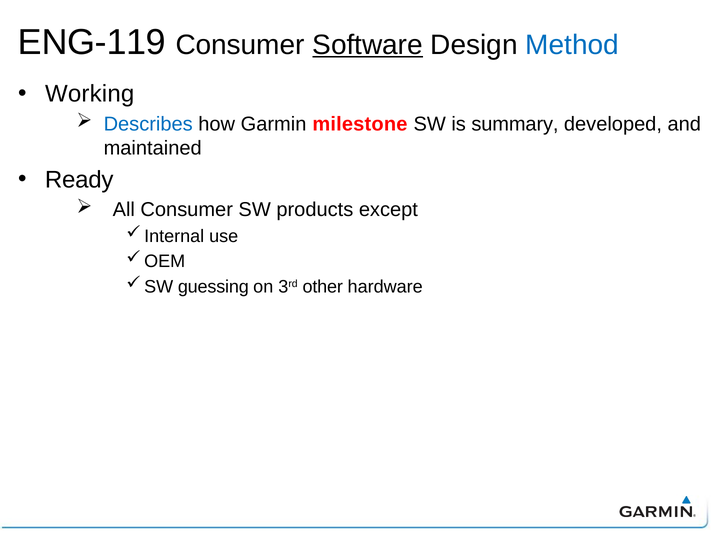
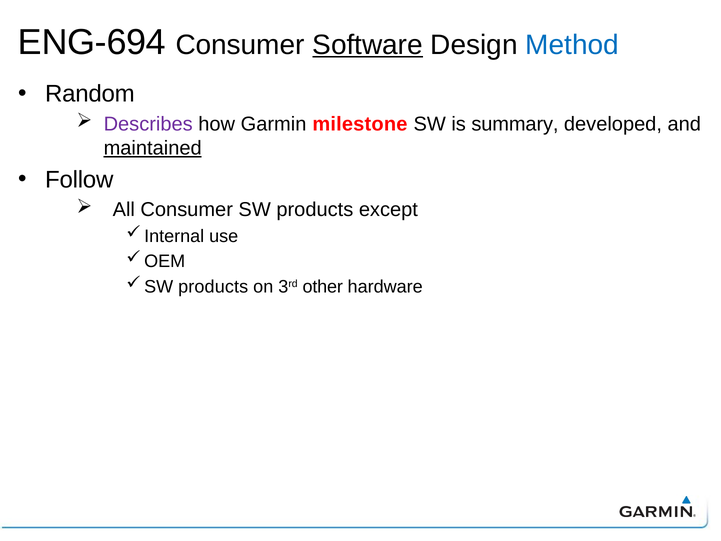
ENG-119: ENG-119 -> ENG-694 (92, 42)
Working: Working -> Random (90, 94)
Describes colour: blue -> purple (148, 124)
maintained underline: none -> present (153, 148)
Ready: Ready -> Follow (79, 180)
guessing: guessing -> products (213, 287)
